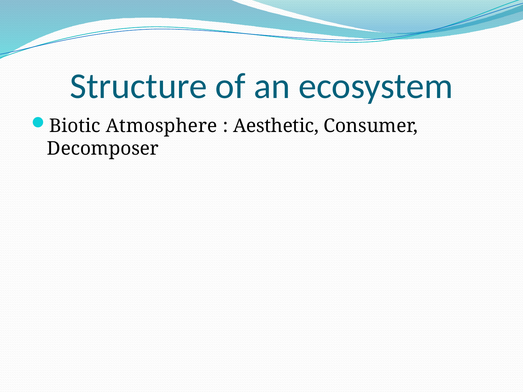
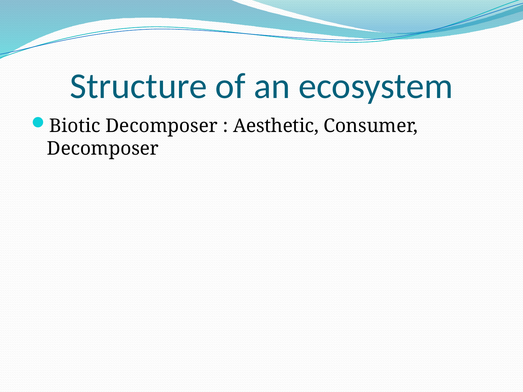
Biotic Atmosphere: Atmosphere -> Decomposer (162, 126)
